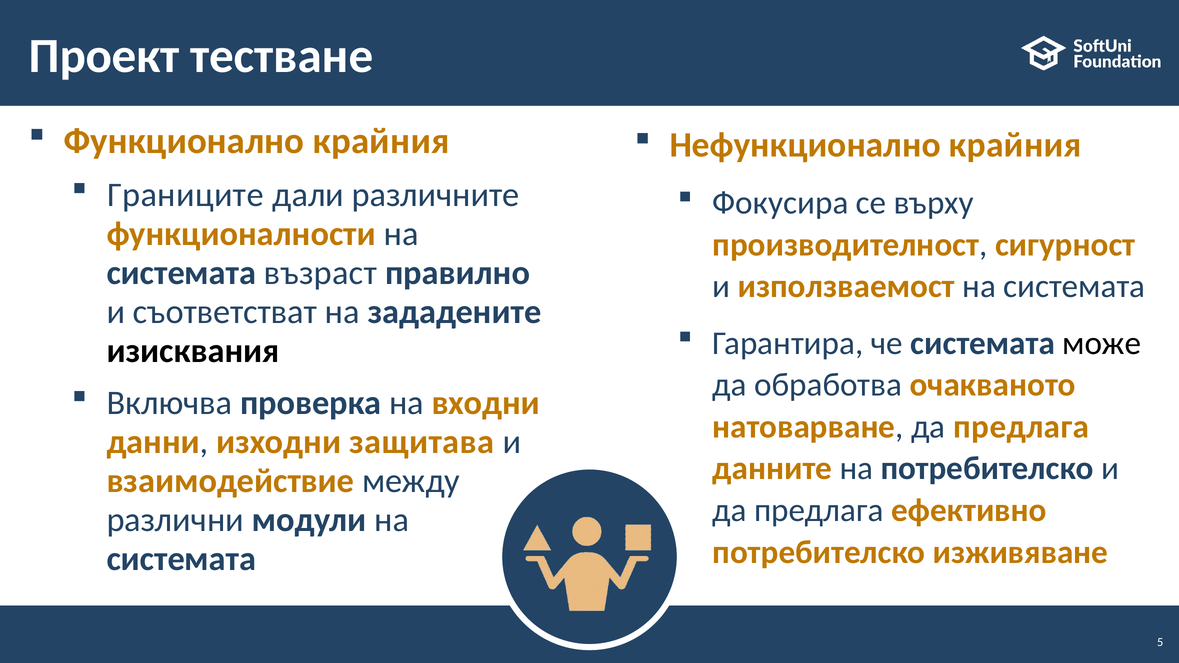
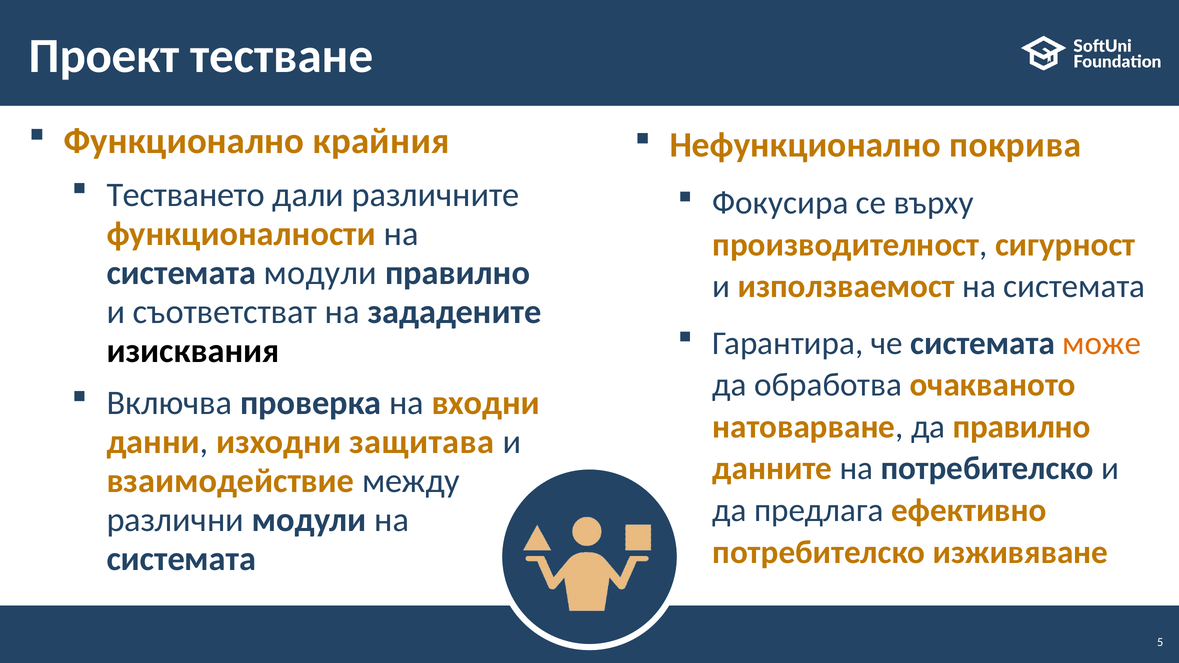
Нефункционално крайния: крайния -> покрива (1015, 145)
Границите: Границите -> Тестването (186, 195)
системата възраст: възраст -> модули (320, 273)
може colour: black -> orange (1102, 343)
натоварване да предлага: предлага -> правилно (1022, 427)
